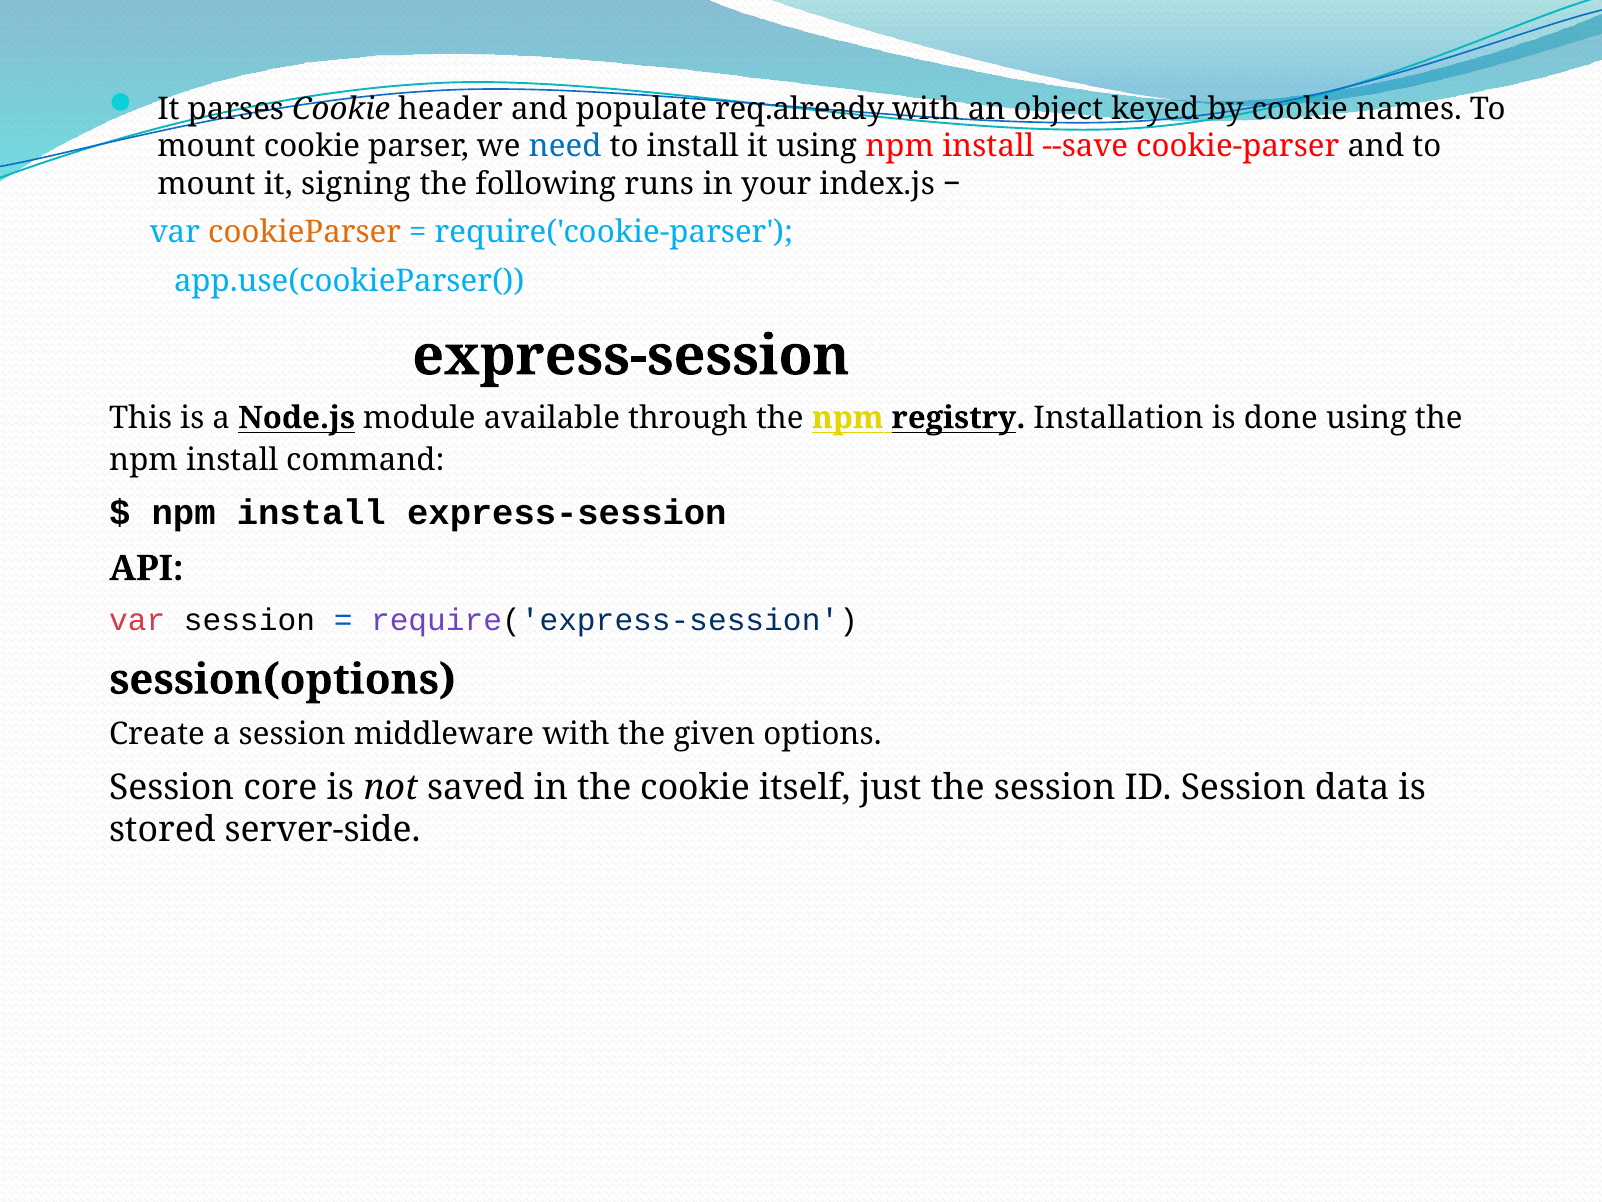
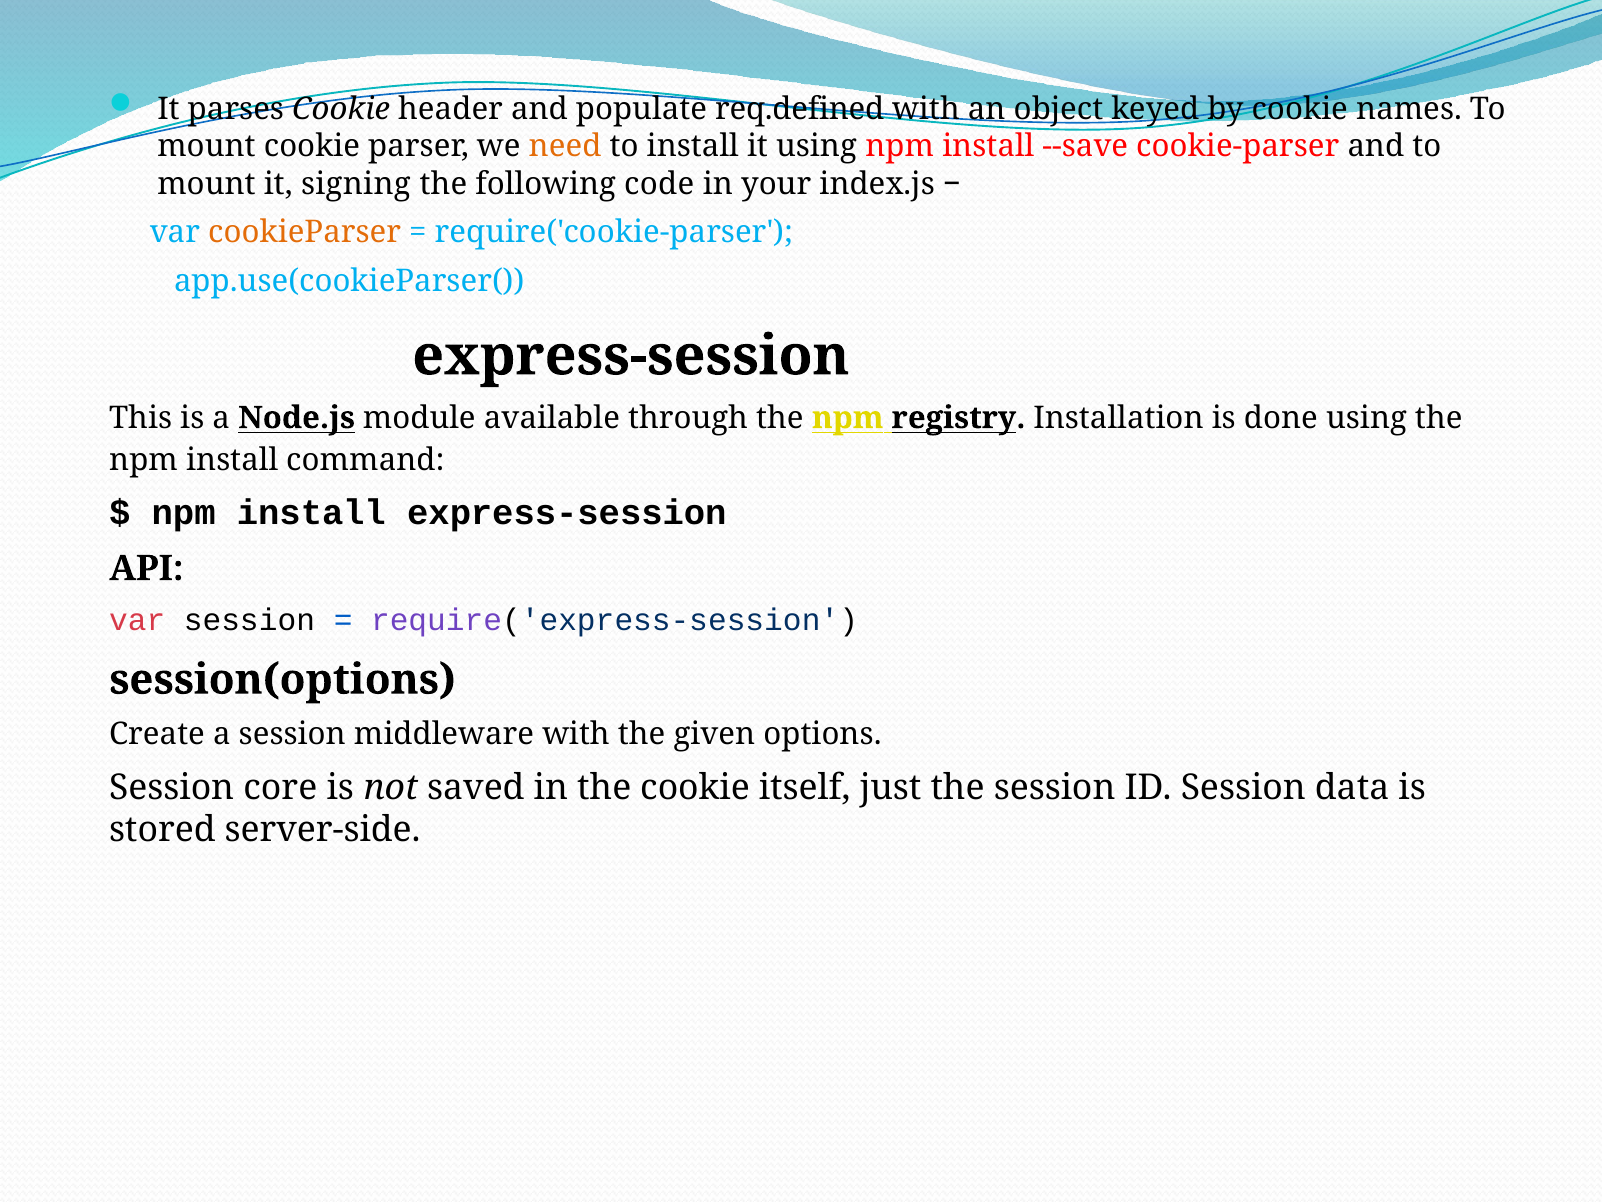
req.already: req.already -> req.defined (800, 109)
need colour: blue -> orange (565, 146)
runs: runs -> code (659, 184)
